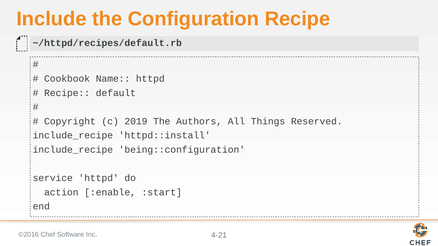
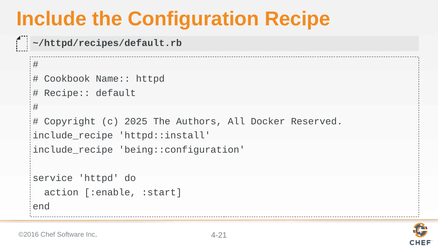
2019: 2019 -> 2025 (136, 121)
Things: Things -> Docker (268, 121)
